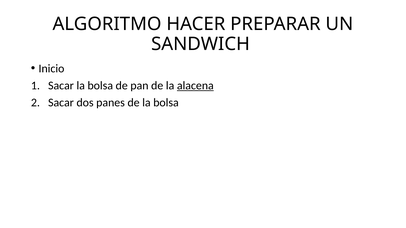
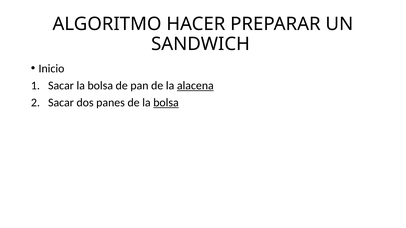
bolsa underline: none -> present (166, 103)
